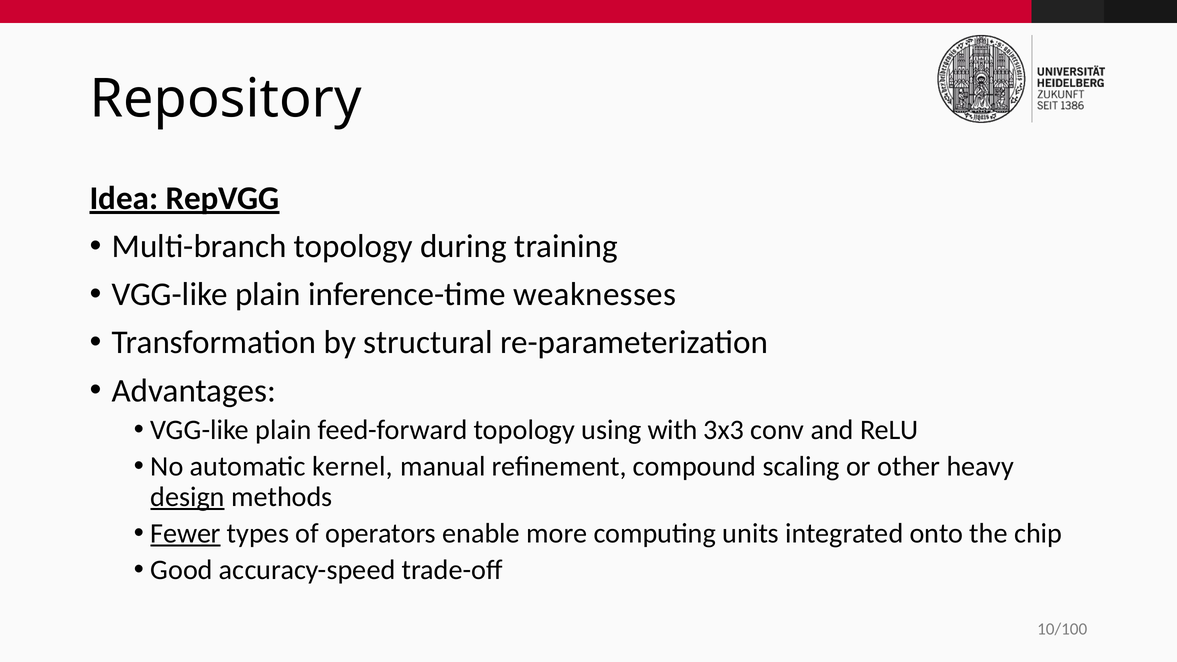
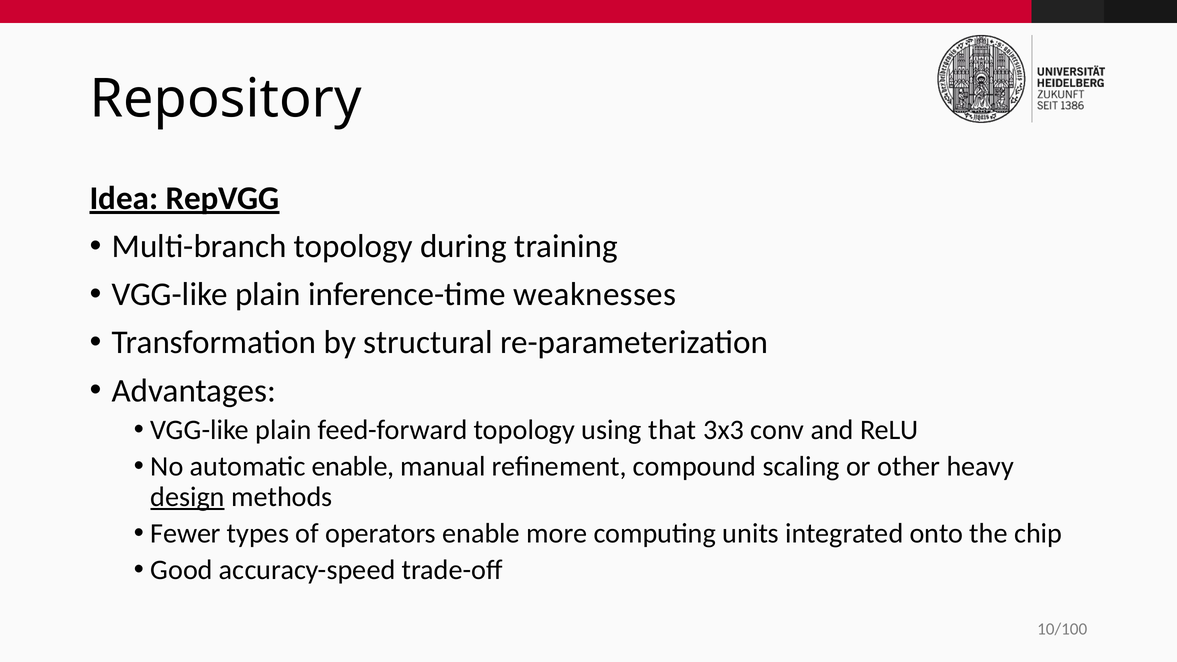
with: with -> that (672, 430)
automatic kernel: kernel -> enable (353, 466)
Fewer underline: present -> none (186, 533)
